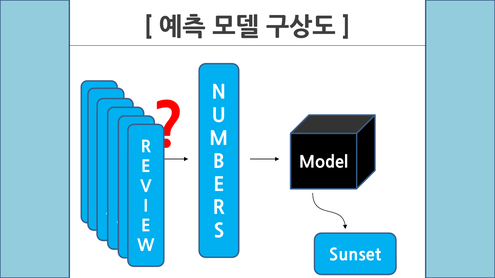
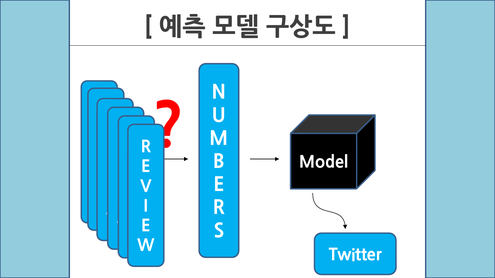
Sunset: Sunset -> Twitter (355, 255)
